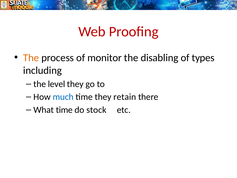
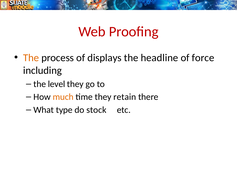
monitor: monitor -> displays (105, 58)
disabling: disabling -> headline (159, 58)
types: types -> force (203, 58)
much colour: blue -> orange (63, 97)
What time: time -> type (64, 110)
